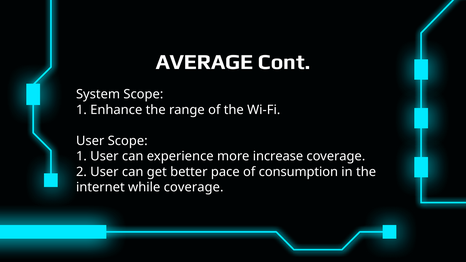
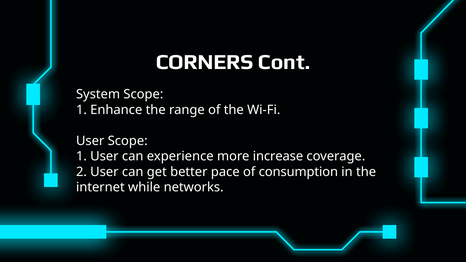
AVERAGE: AVERAGE -> CORNERS (204, 62)
while coverage: coverage -> networks (194, 187)
